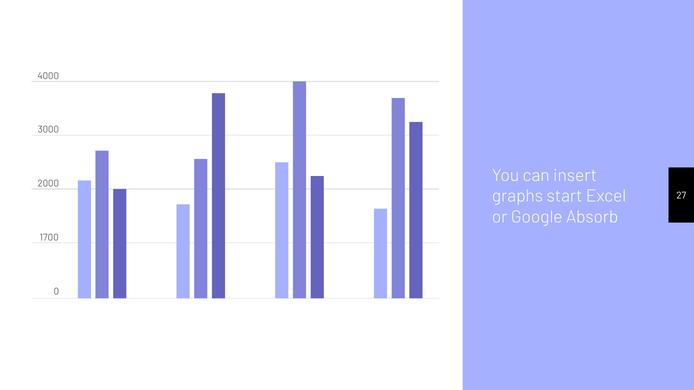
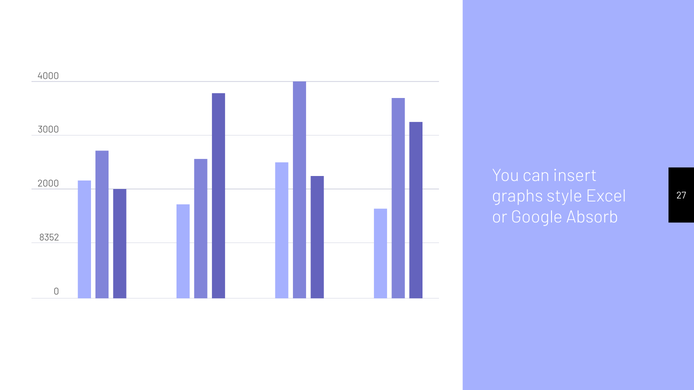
start: start -> style (564, 196)
1700: 1700 -> 8352 (49, 238)
